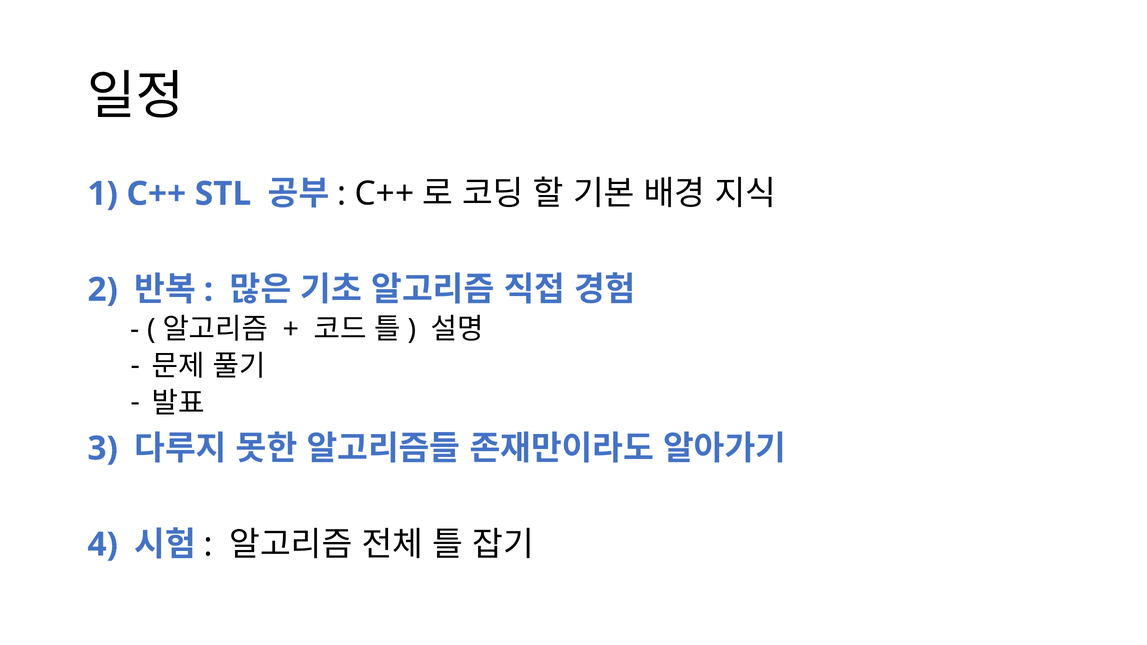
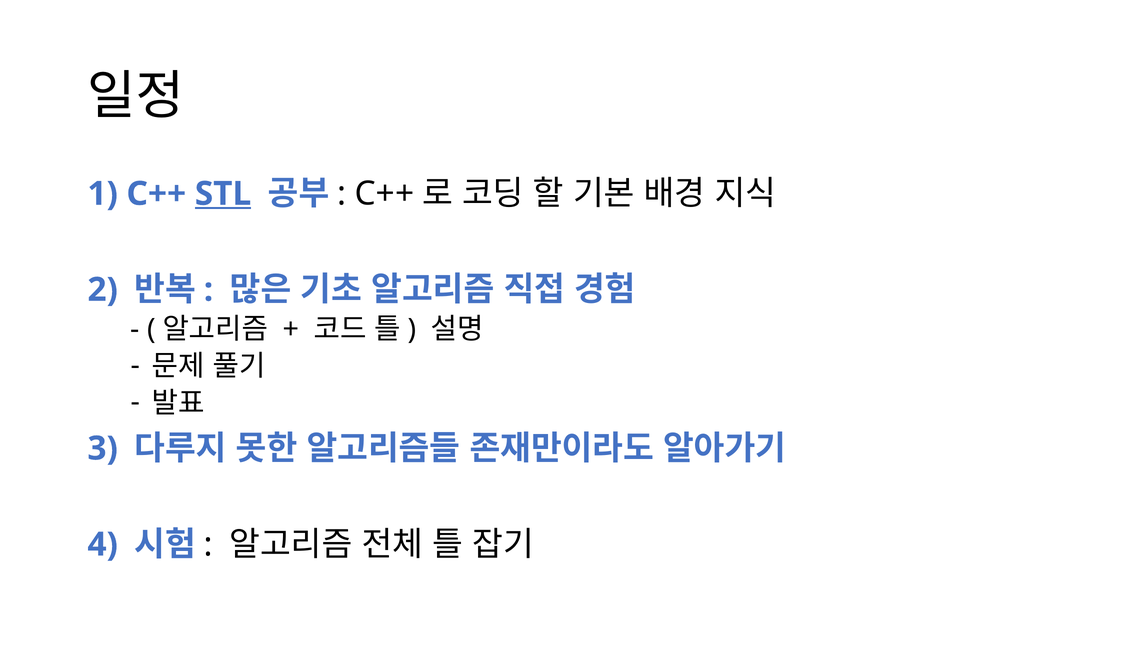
STL underline: none -> present (223, 194)
